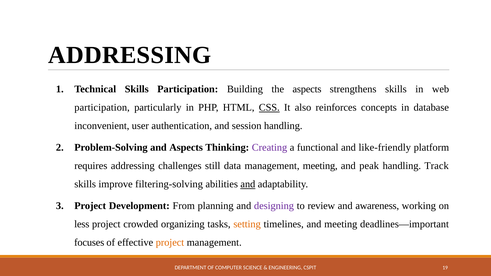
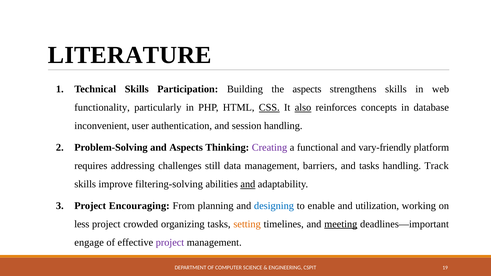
ADDRESSING: ADDRESSING -> LITERATURE (130, 55)
participation: participation -> functionality (102, 108)
also underline: none -> present (303, 108)
like-friendly: like-friendly -> vary-friendly (385, 147)
management meeting: meeting -> barriers (320, 166)
and peak: peak -> tasks (369, 166)
Development: Development -> Encouraging (139, 206)
designing colour: purple -> blue (274, 206)
review: review -> enable (321, 206)
awareness: awareness -> utilization (377, 206)
meeting underline: none -> present (341, 224)
focuses: focuses -> engage (89, 243)
project colour: orange -> purple (170, 243)
